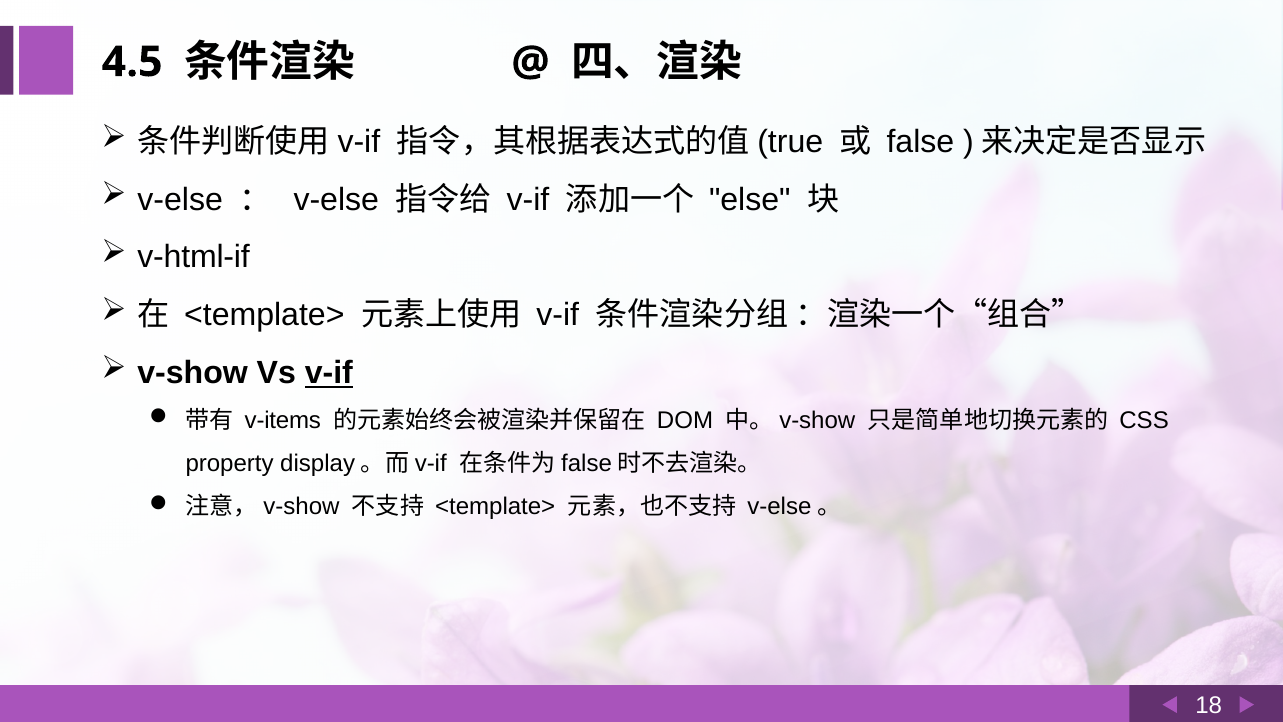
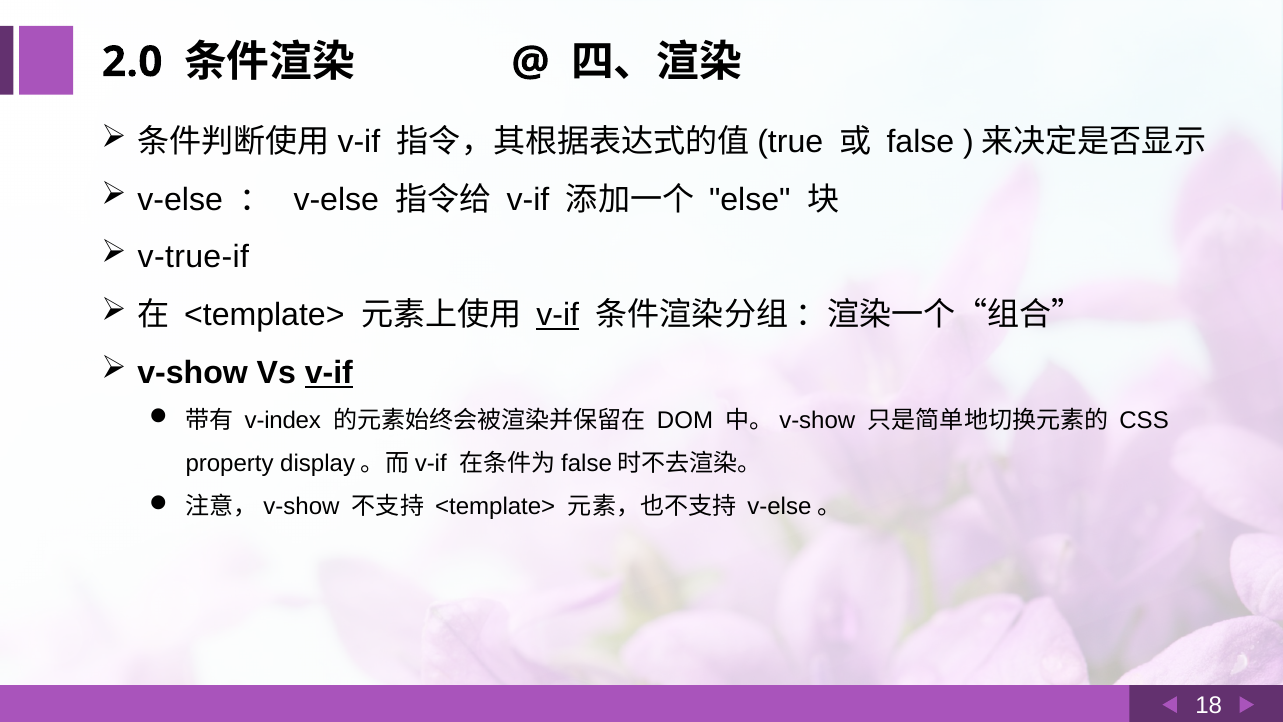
4.5: 4.5 -> 2.0 (132, 62)
v-html-if: v-html-if -> v-true-if (193, 257)
v-if underline: none -> present (558, 315)
v-items: v-items -> v-index (283, 420)
